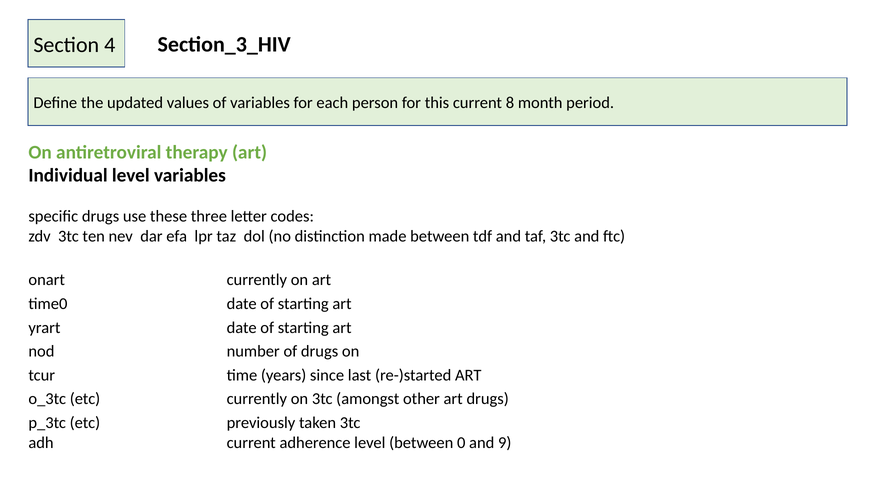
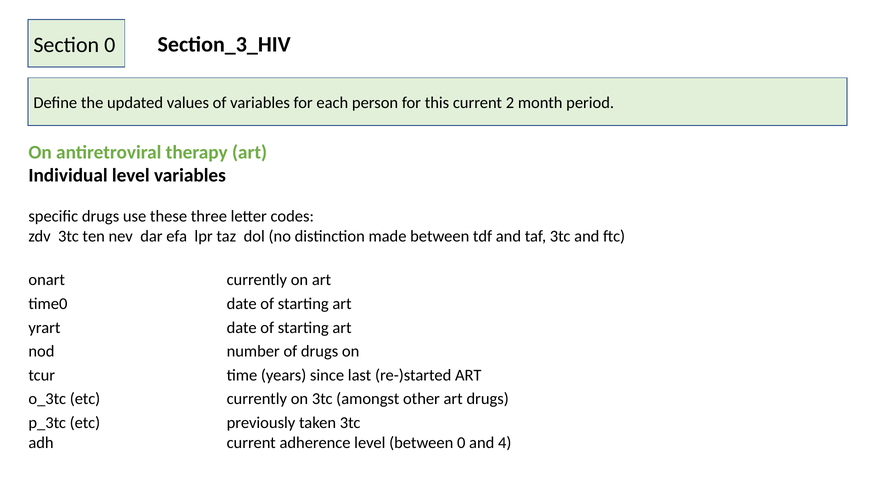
Section 4: 4 -> 0 (110, 45)
8: 8 -> 2 (510, 103)
9: 9 -> 4 (505, 442)
